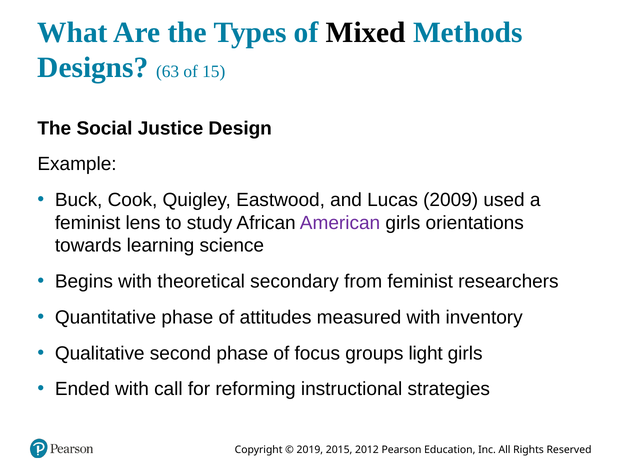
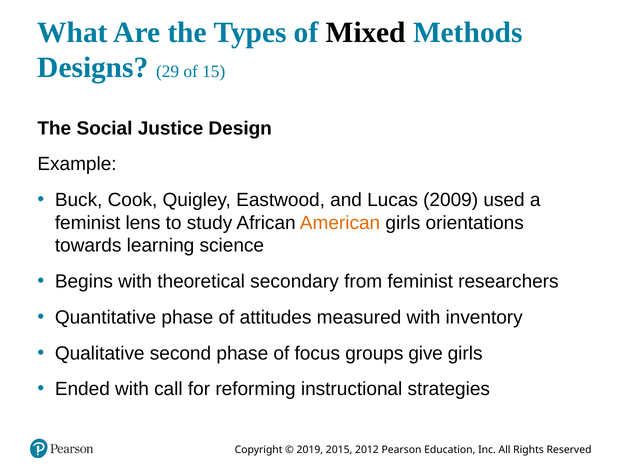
63: 63 -> 29 (168, 72)
American colour: purple -> orange (340, 223)
light: light -> give (426, 353)
